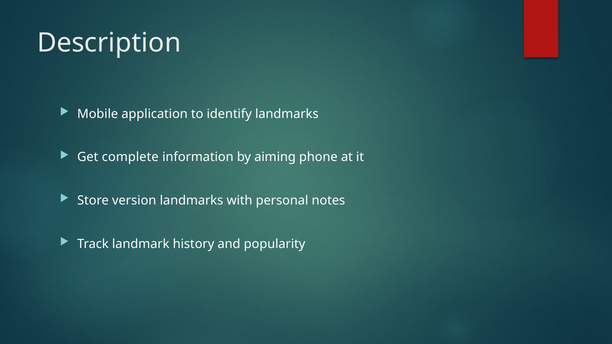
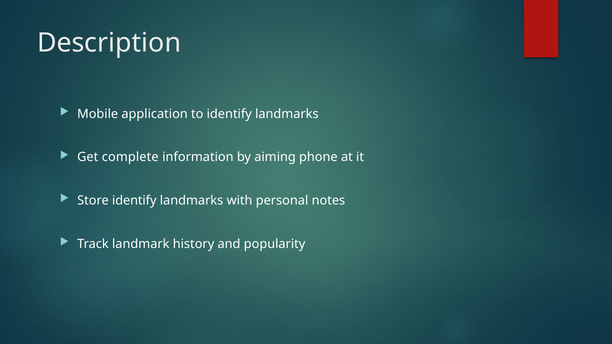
Store version: version -> identify (134, 201)
